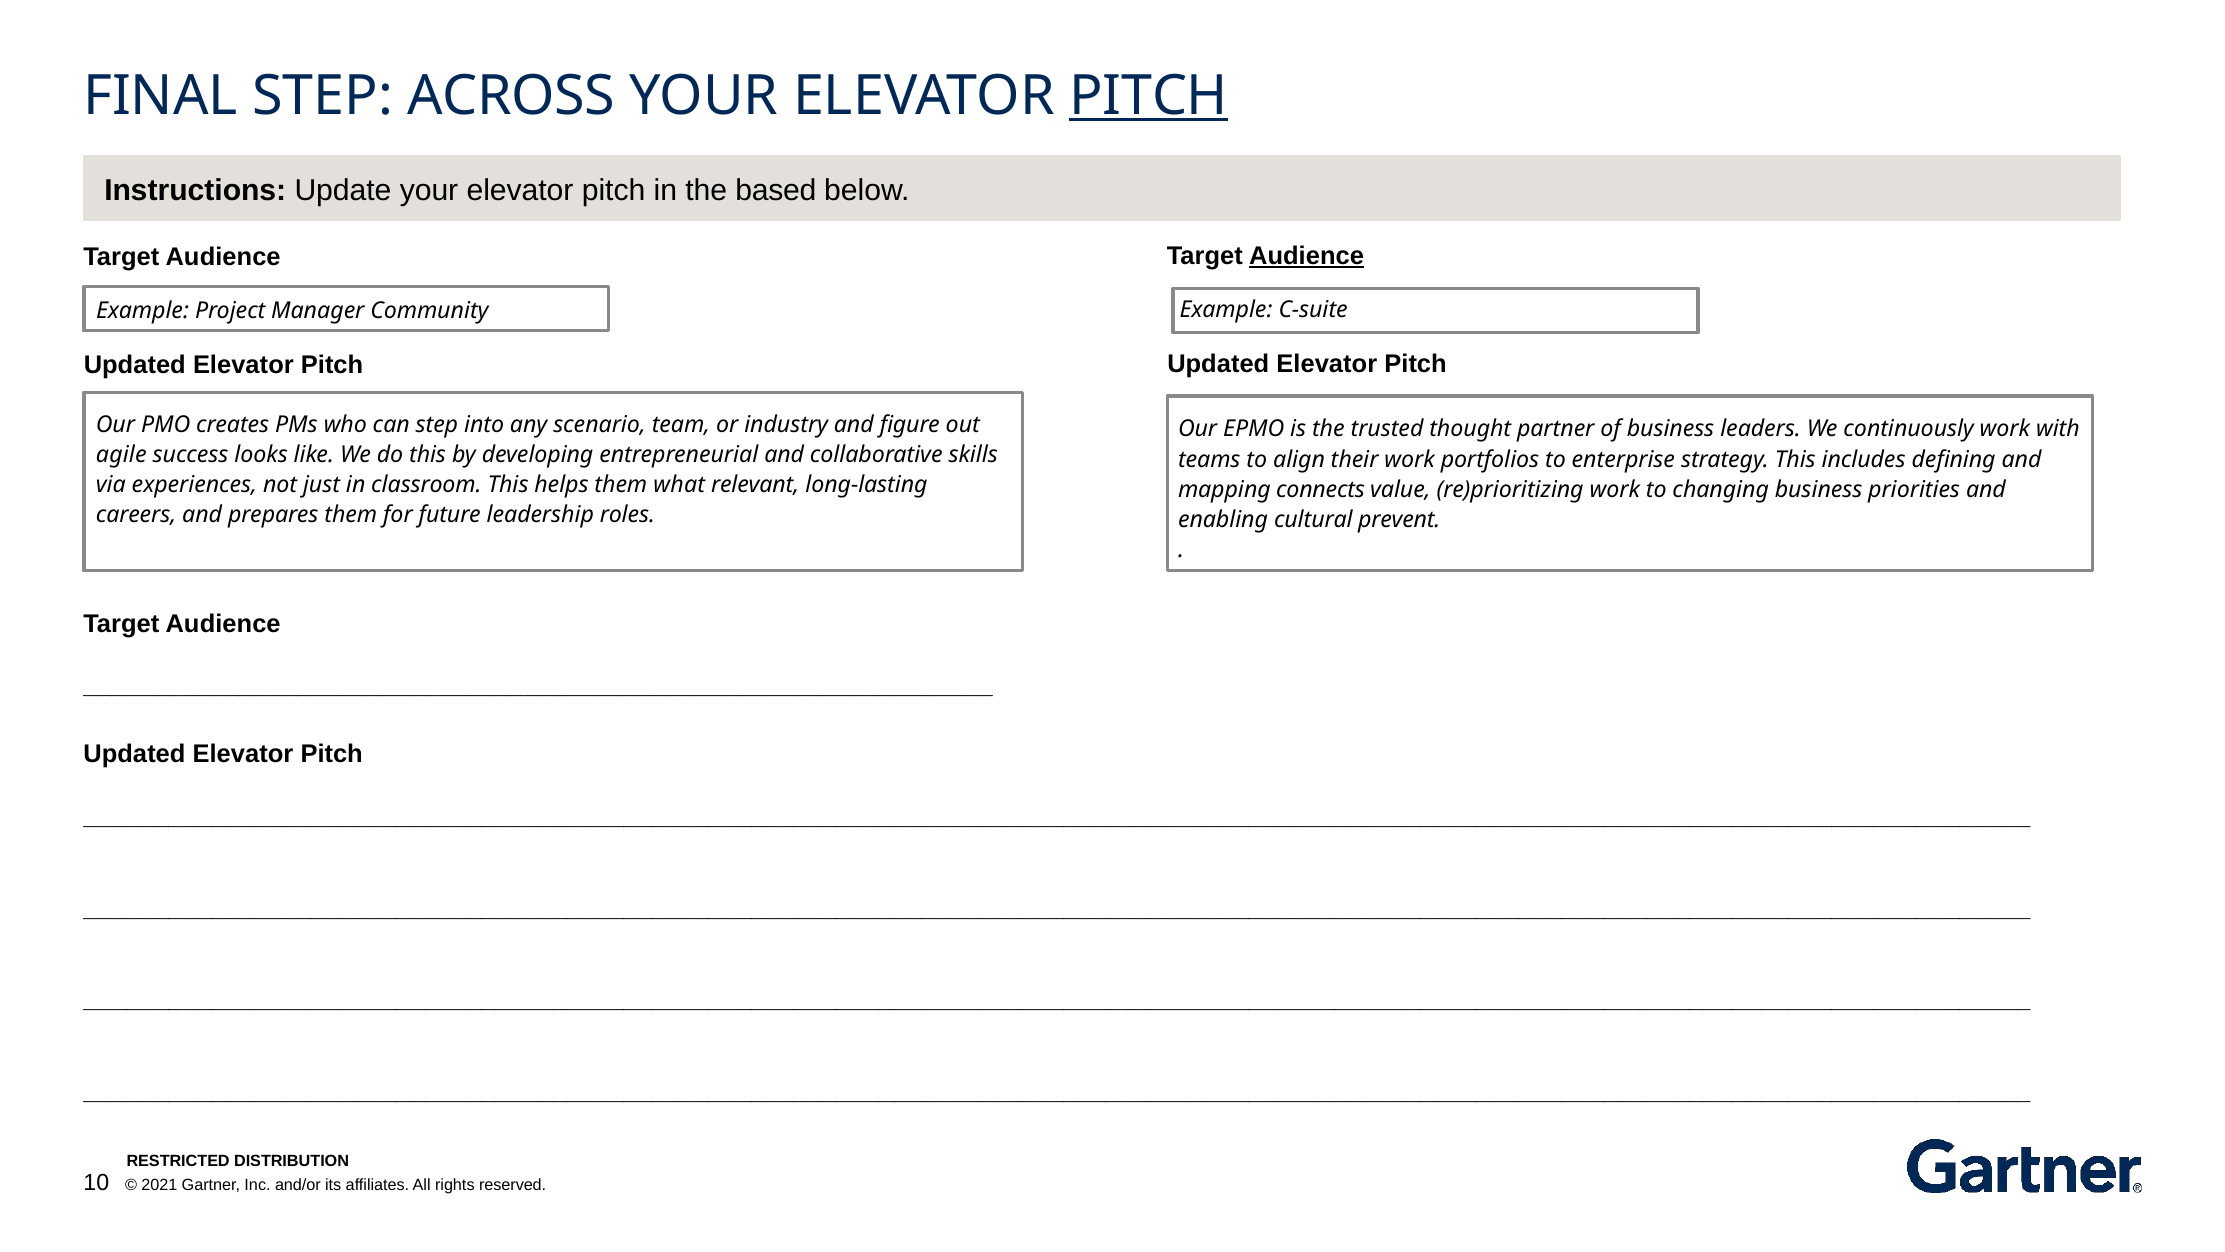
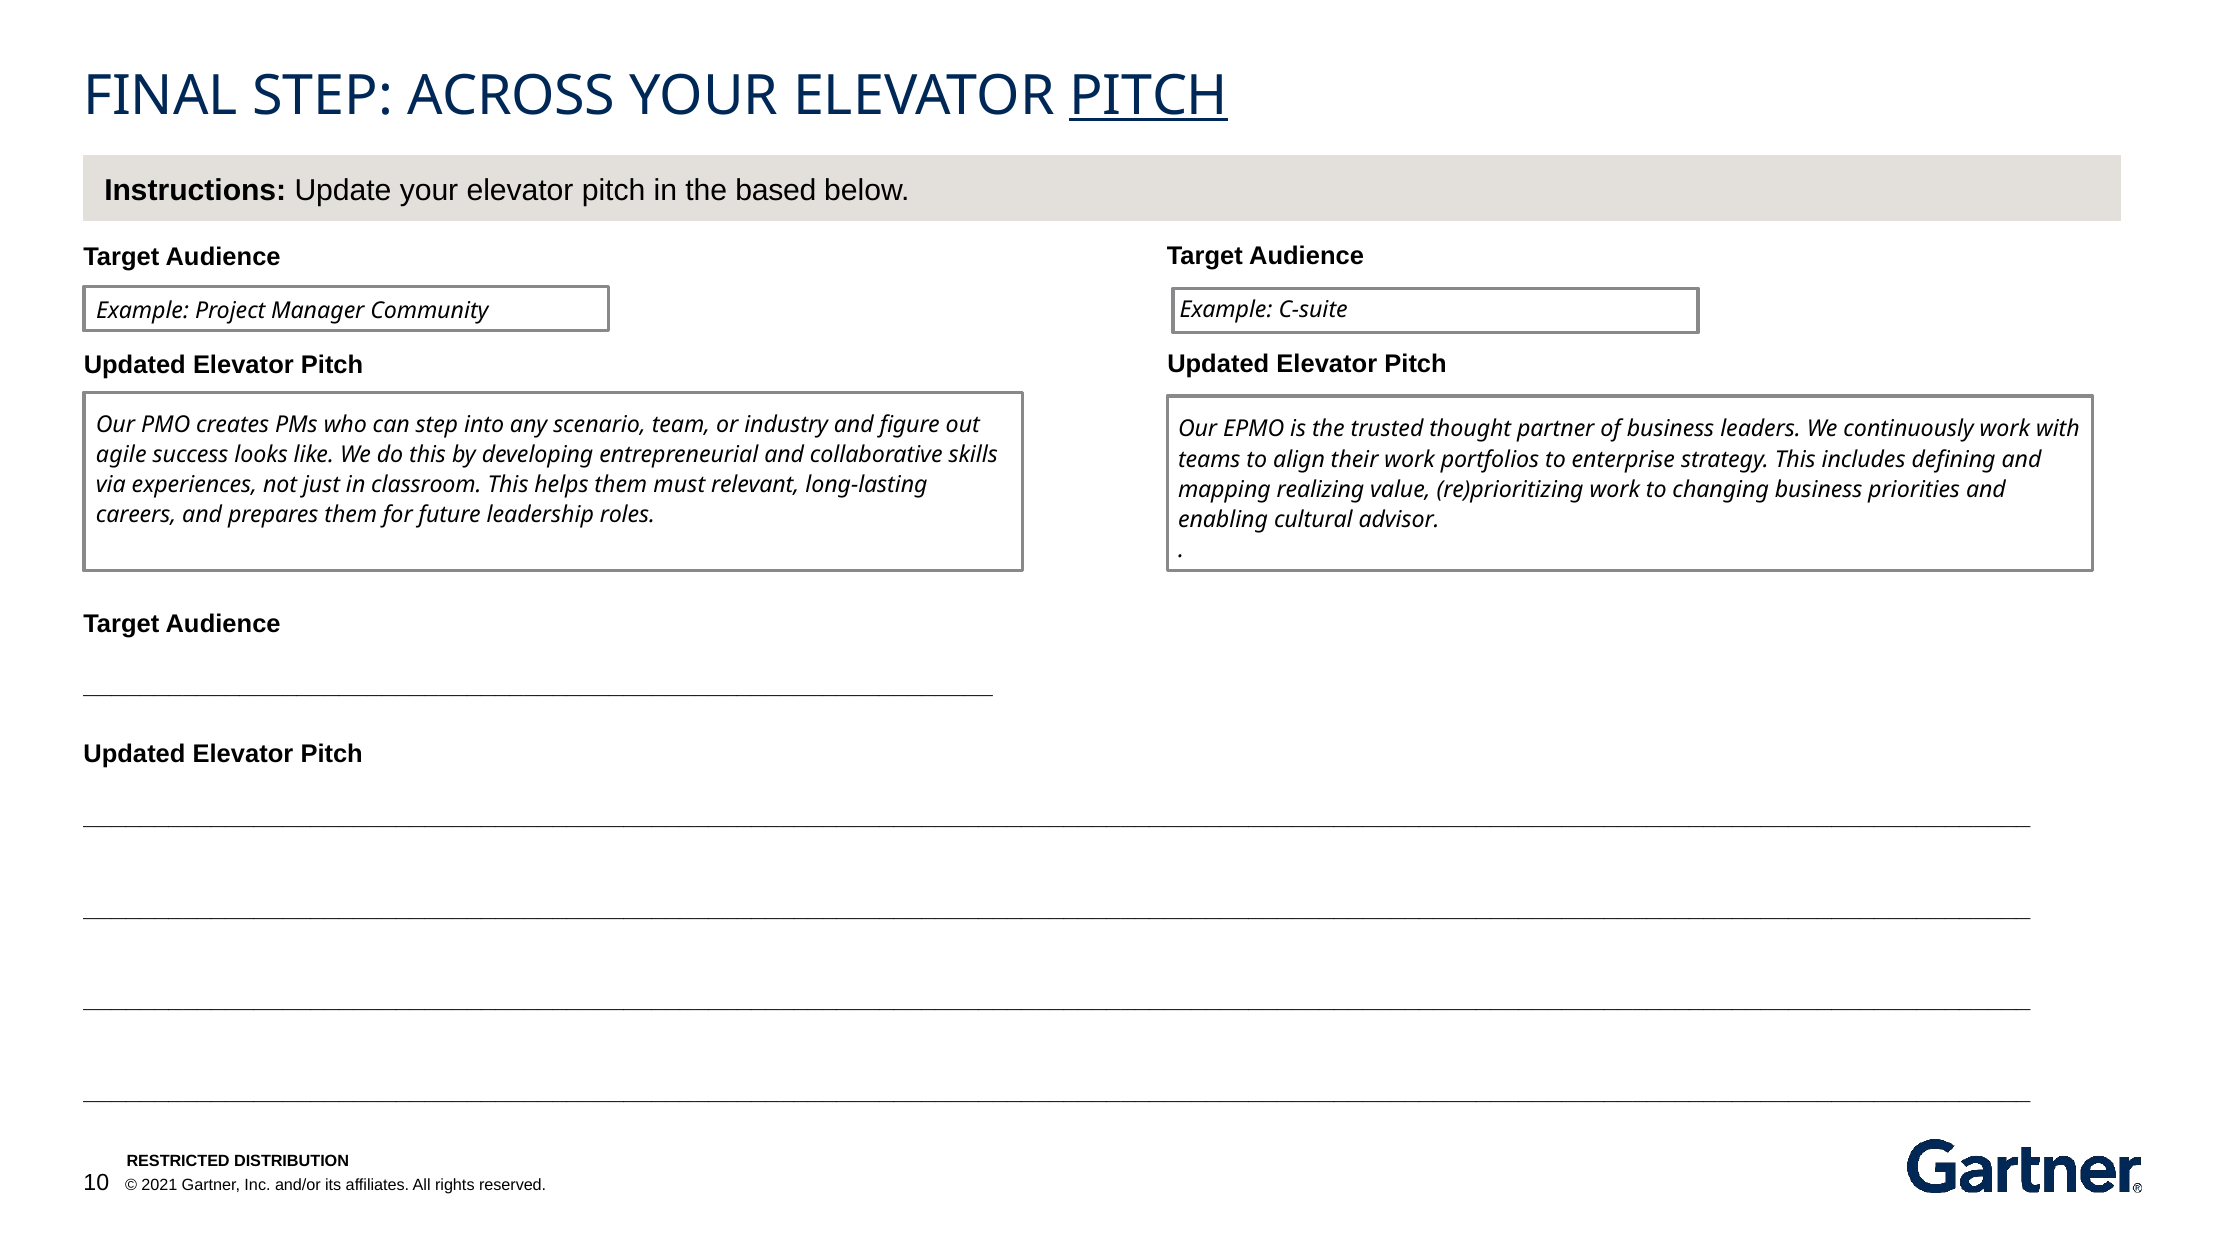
Audience underline: present -> none (1307, 256)
what: what -> must (679, 485)
connects: connects -> realizing (1320, 489)
prevent: prevent -> advisor (1399, 520)
